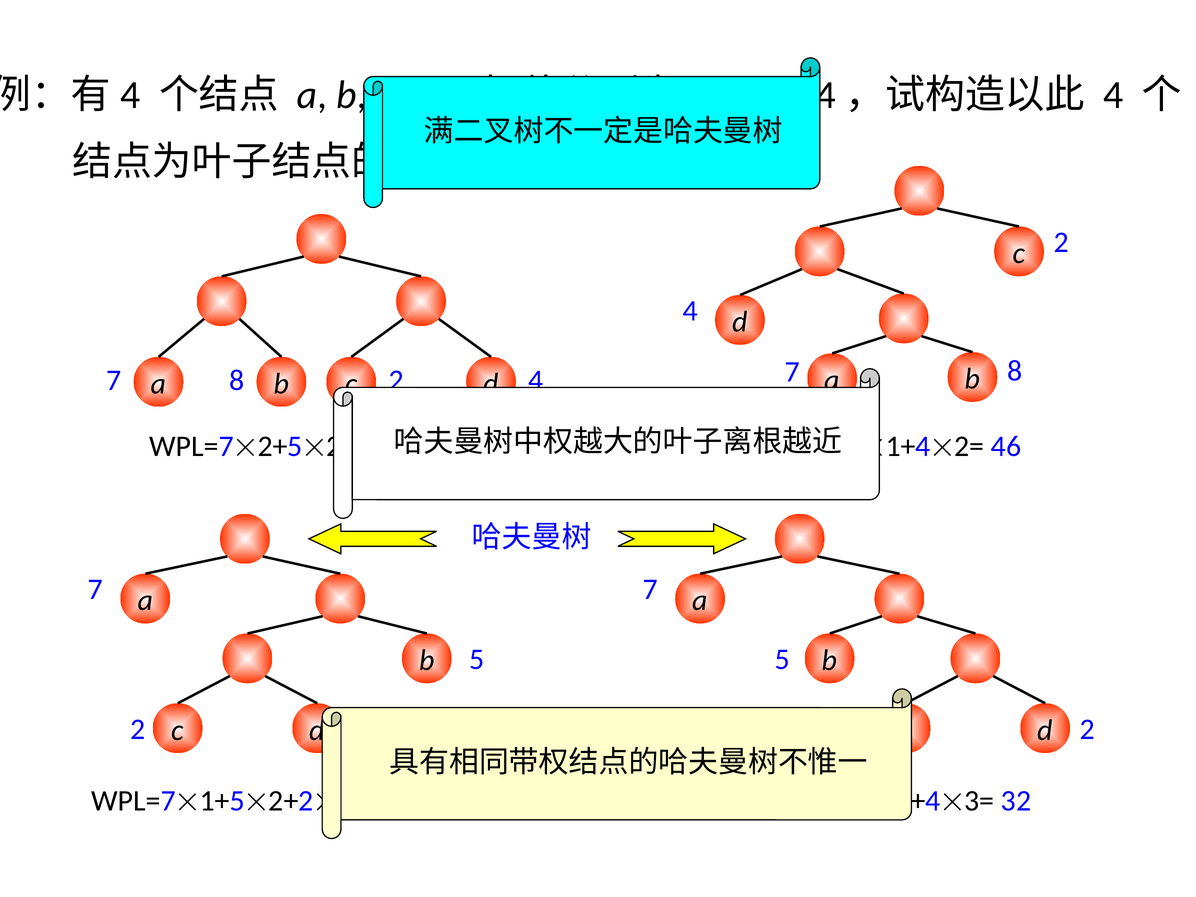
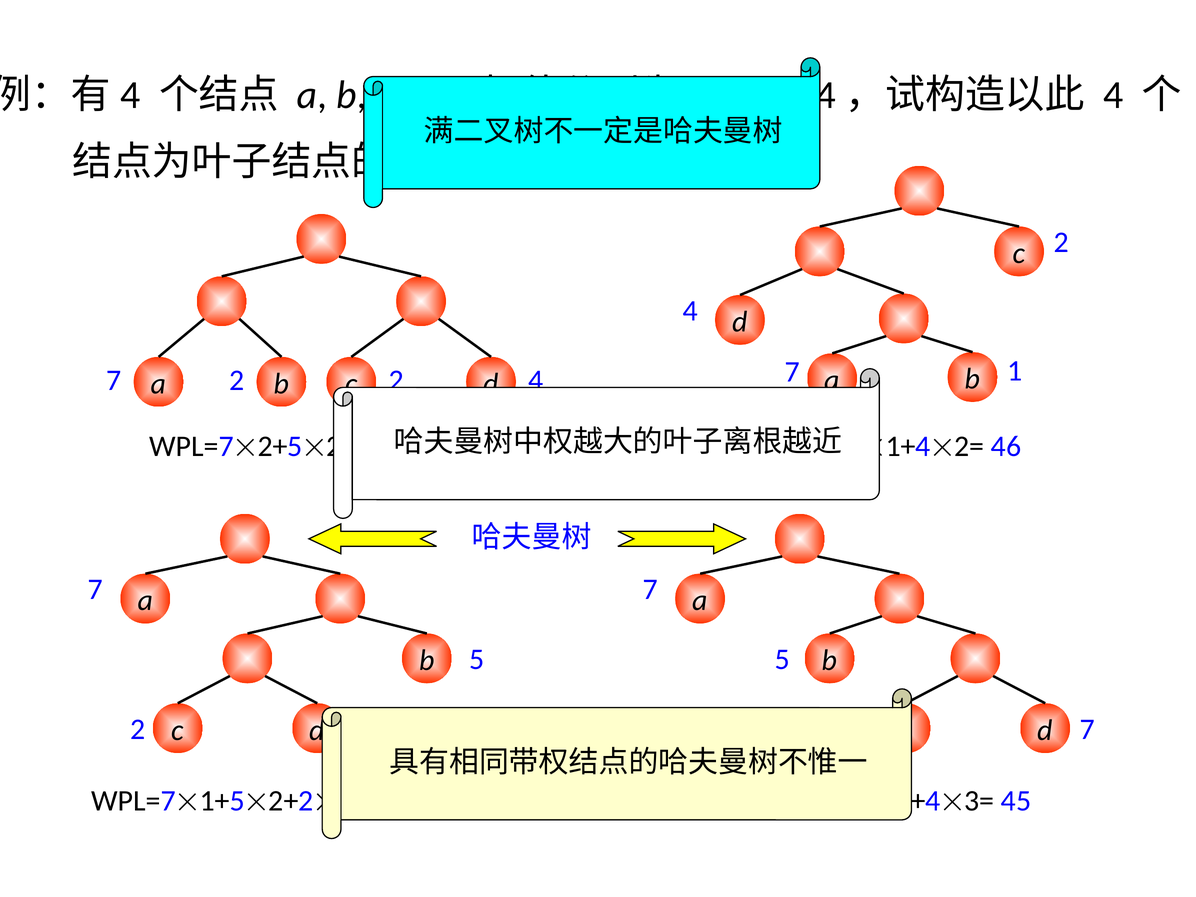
8: 8 -> 1 (1015, 371)
8: 8 -> 2 (237, 380)
2: 2 -> 7 (1088, 729)
32: 32 -> 45 (1016, 801)
